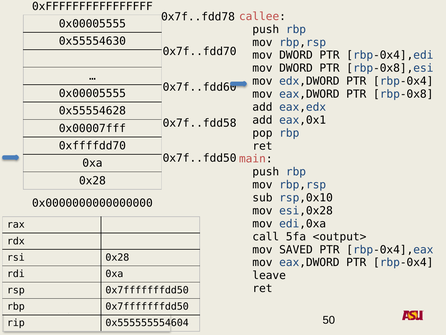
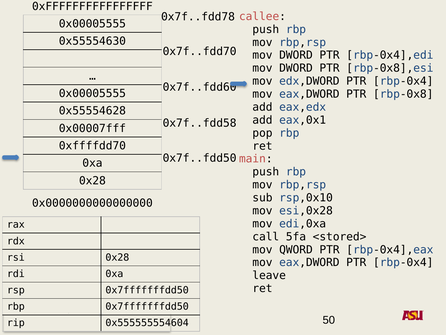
<output>: <output> -> <stored> (340, 236)
SAVED: SAVED -> QWORD (296, 249)
